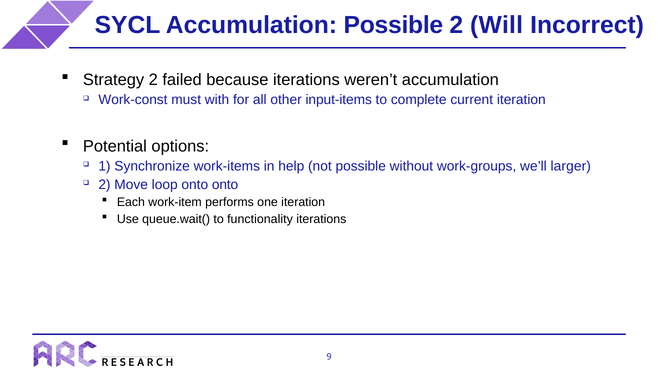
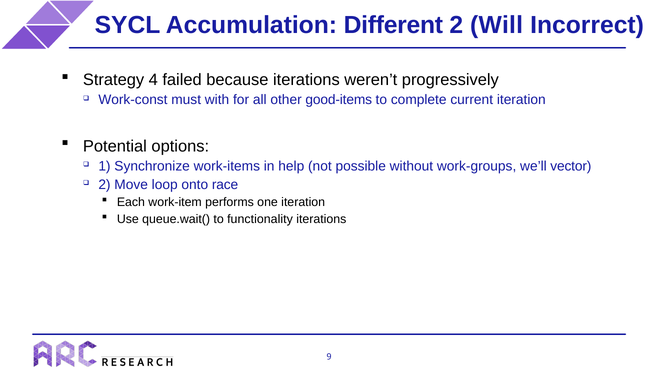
Accumulation Possible: Possible -> Different (393, 25)
Strategy 2: 2 -> 4 (153, 80)
weren’t accumulation: accumulation -> progressively (450, 80)
input-items: input-items -> good-items (339, 100)
larger: larger -> vector (571, 166)
onto onto: onto -> race (225, 185)
